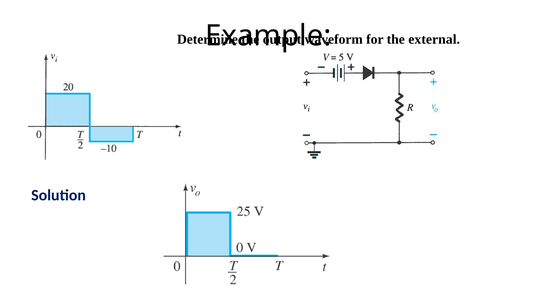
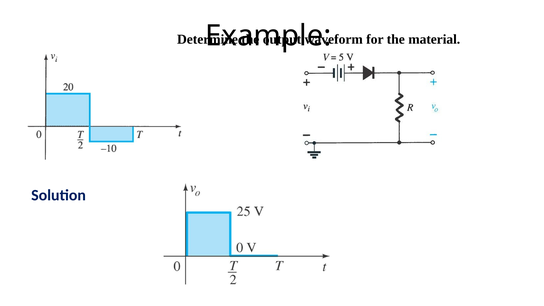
external: external -> material (434, 39)
